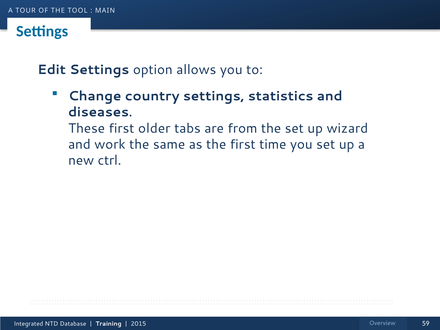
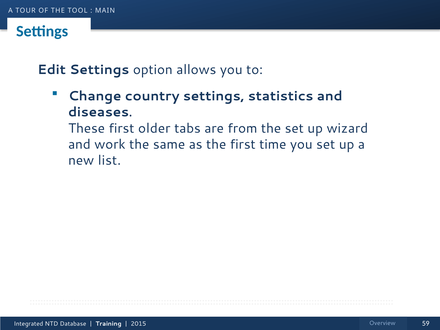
ctrl: ctrl -> list (109, 161)
